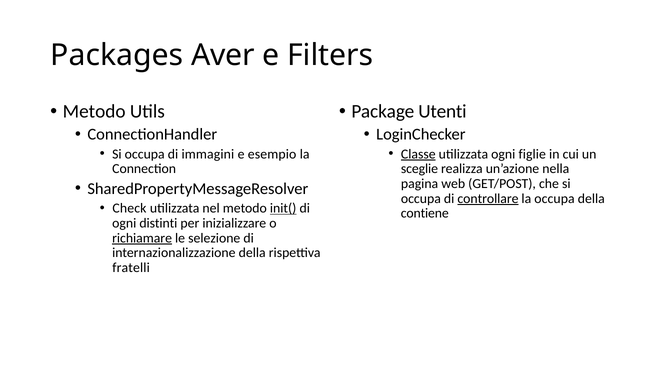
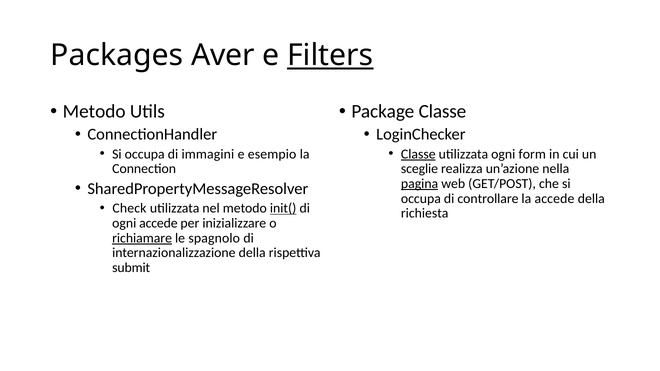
Filters underline: none -> present (330, 55)
Package Utenti: Utenti -> Classe (442, 112)
figlie: figlie -> form (532, 154)
pagina underline: none -> present (420, 184)
controllare underline: present -> none (488, 199)
la occupa: occupa -> accede (554, 199)
contiene: contiene -> richiesta (425, 214)
ogni distinti: distinti -> accede (158, 223)
selezione: selezione -> spagnolo (214, 238)
fratelli: fratelli -> submit (131, 268)
